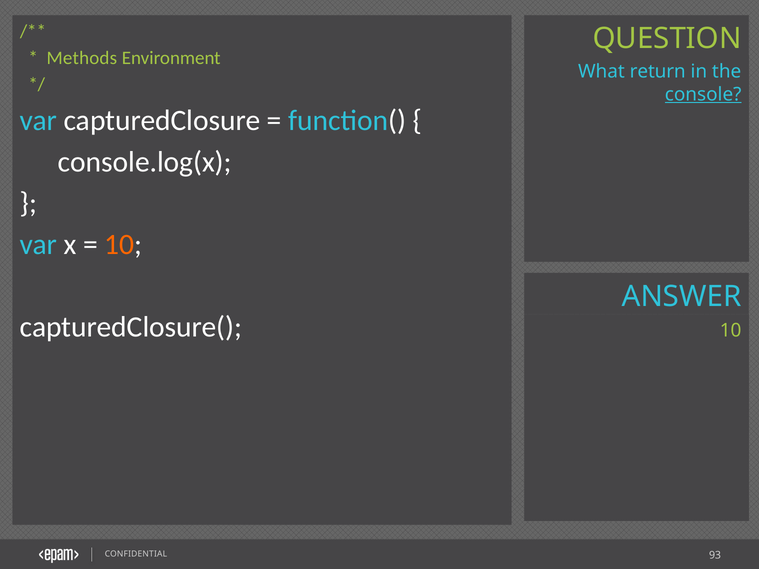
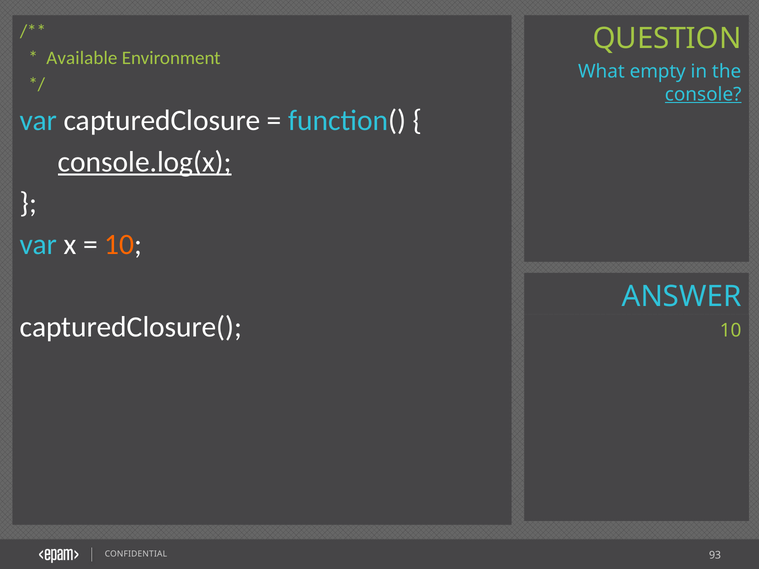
Methods: Methods -> Available (82, 58)
return: return -> empty (658, 72)
console.log(x underline: none -> present (145, 162)
